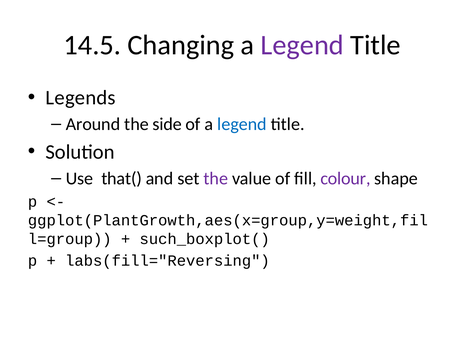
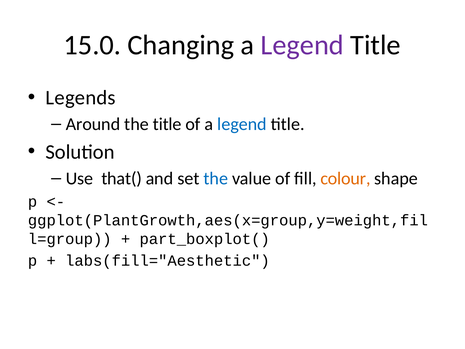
14.5: 14.5 -> 15.0 (92, 45)
the side: side -> title (167, 124)
the colour: purple -> blue (216, 178)
colour colour: purple -> orange (346, 178)
such_boxplot(: such_boxplot( -> part_boxplot( (205, 239)
labs(fill="Reversing: labs(fill="Reversing -> labs(fill="Aesthetic (167, 260)
